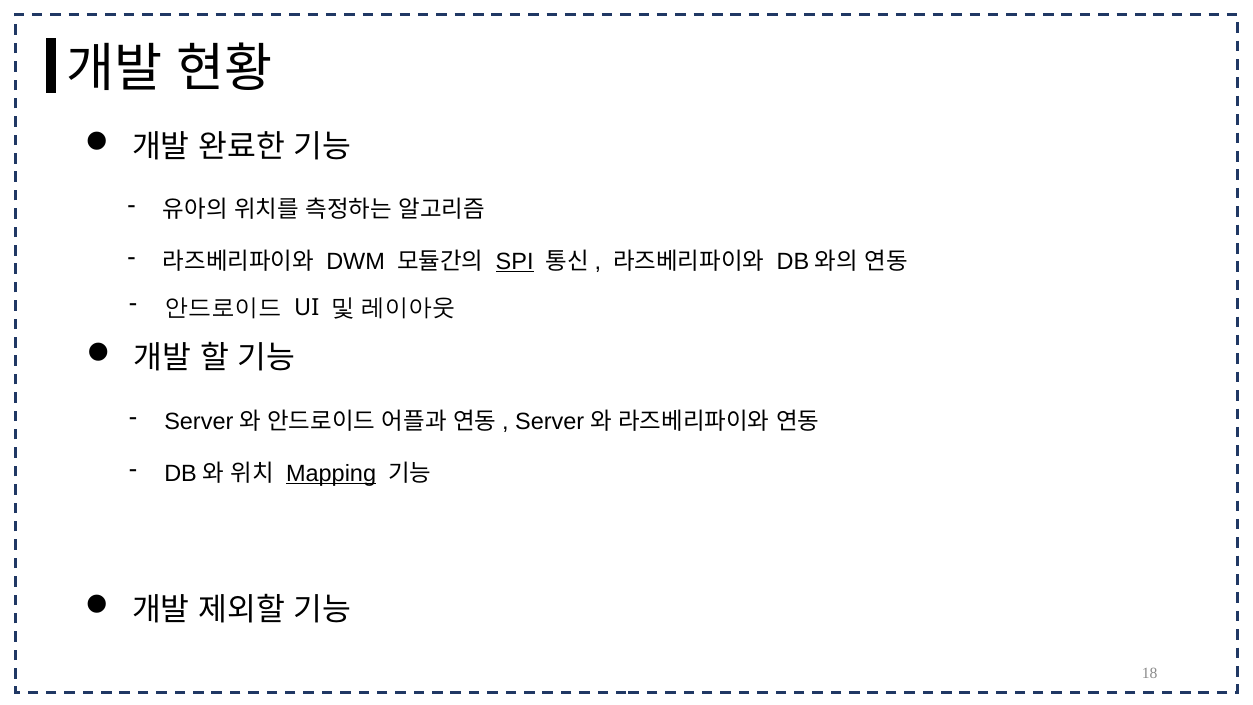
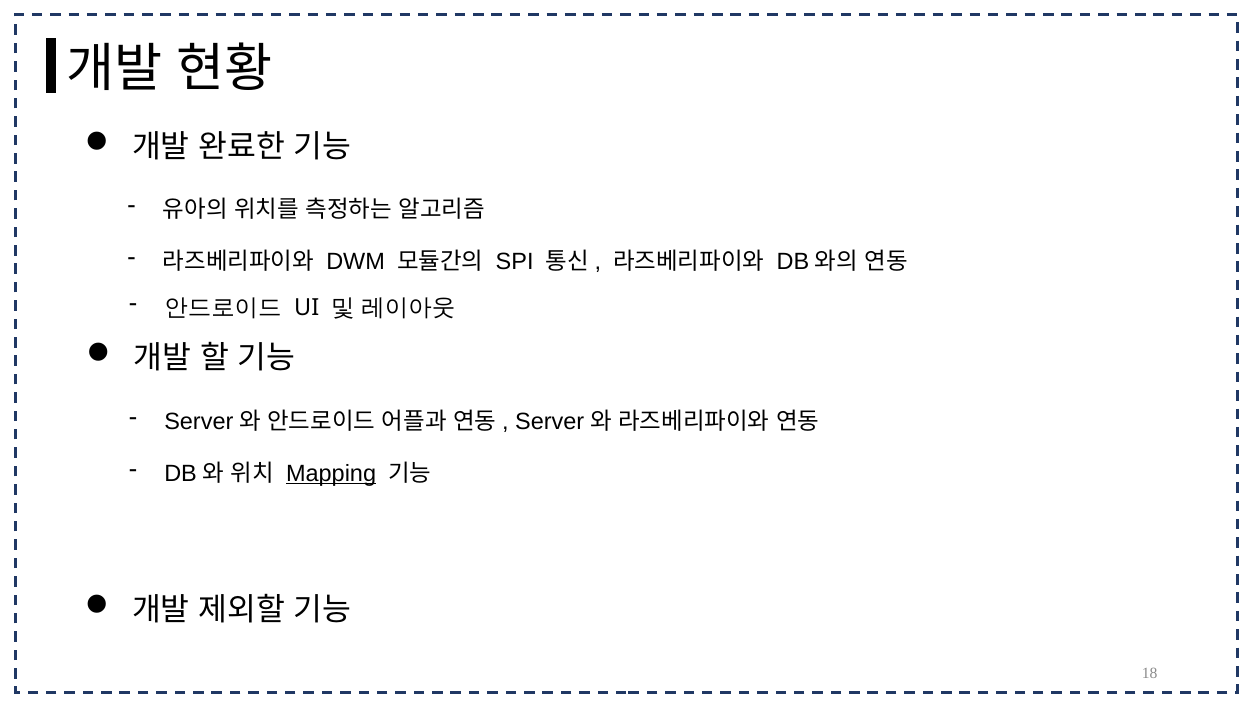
SPI underline: present -> none (515, 261)
